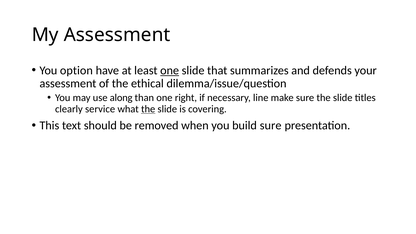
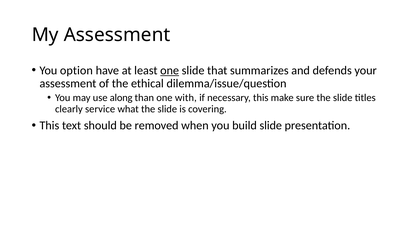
right: right -> with (186, 98)
necessary line: line -> this (261, 98)
the underline: present -> none (148, 109)
build sure: sure -> slide (271, 125)
